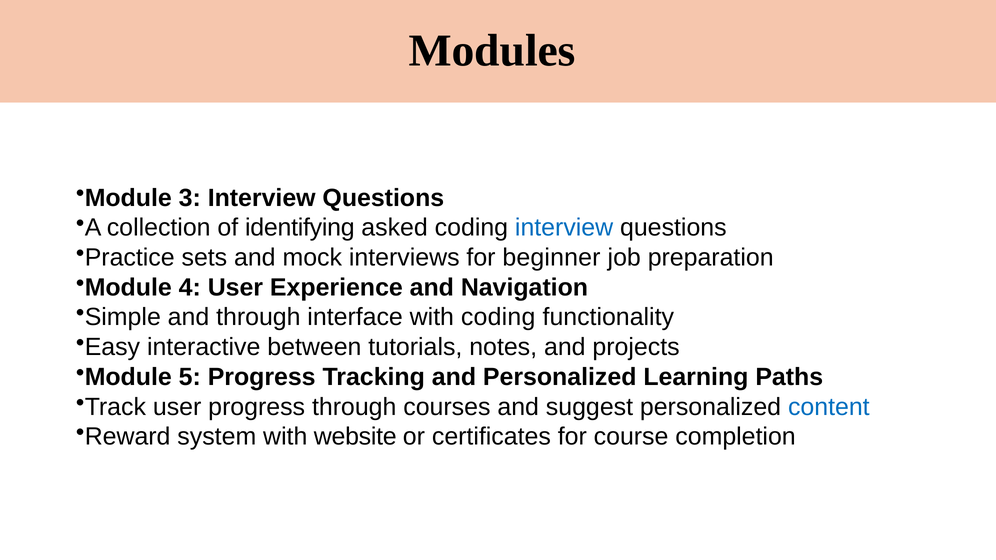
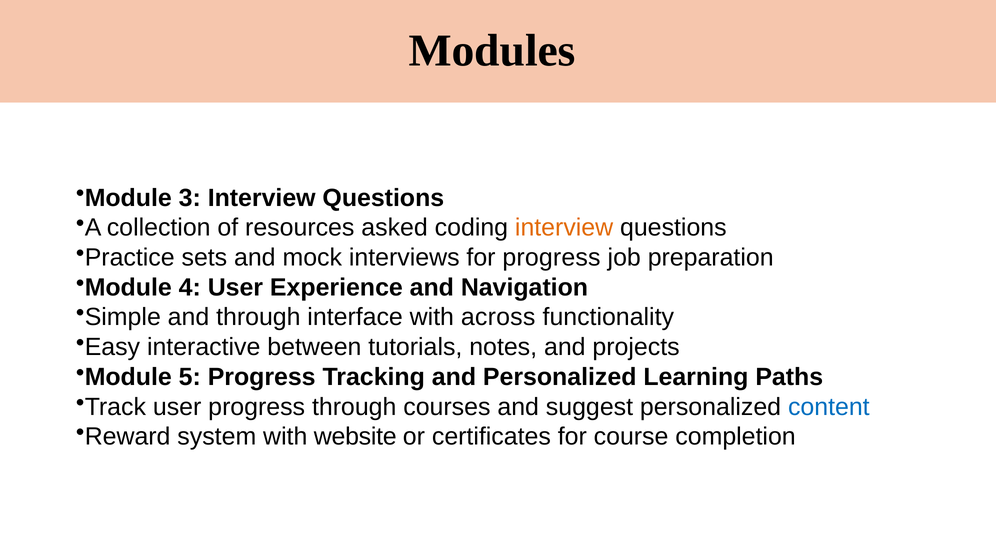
identifying: identifying -> resources (300, 228)
interview colour: blue -> orange (564, 228)
for beginner: beginner -> progress (551, 258)
with coding: coding -> across (498, 317)
